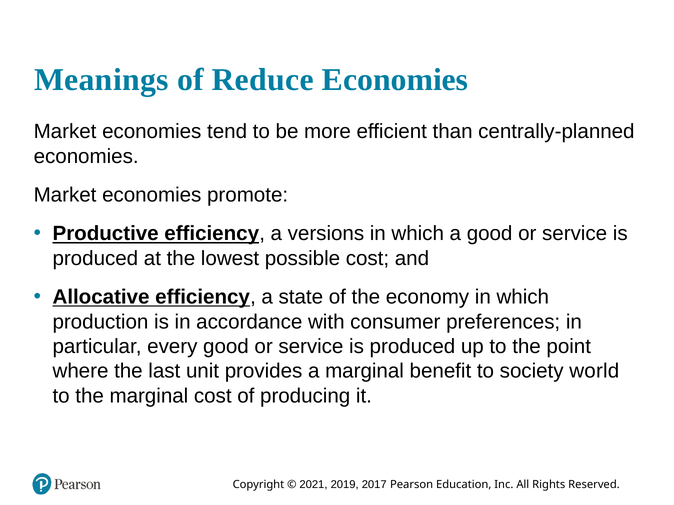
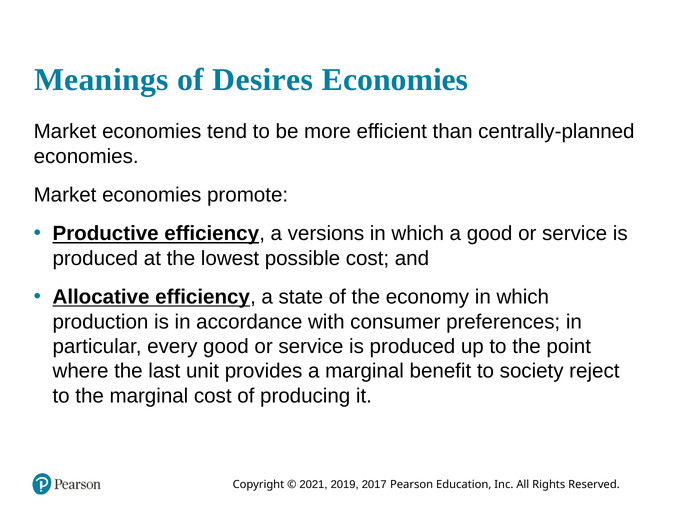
Reduce: Reduce -> Desires (263, 80)
world: world -> reject (594, 371)
